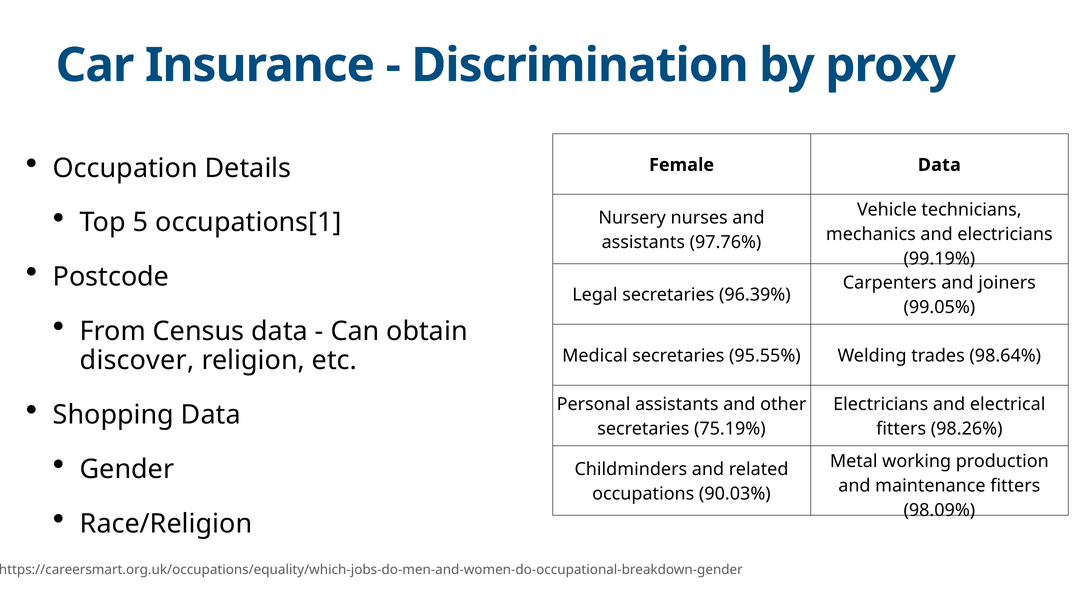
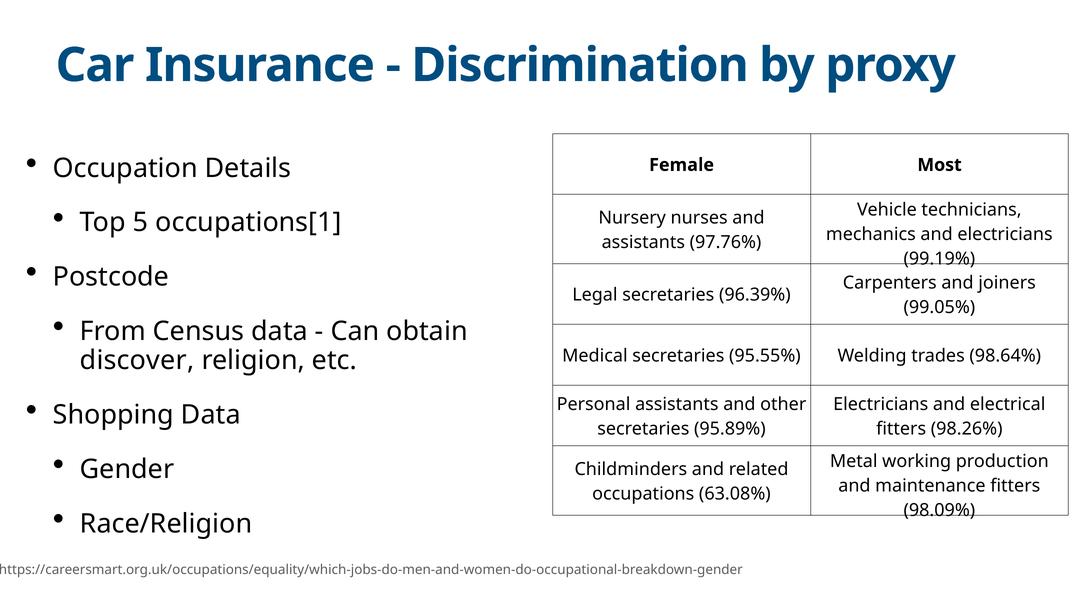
Female Data: Data -> Most (940, 165)
75.19%: 75.19% -> 95.89% (730, 429)
90.03%: 90.03% -> 63.08% (735, 494)
